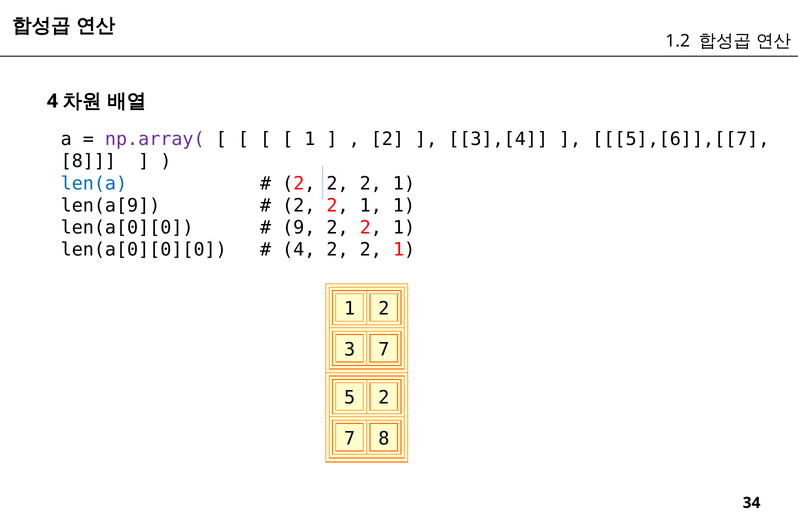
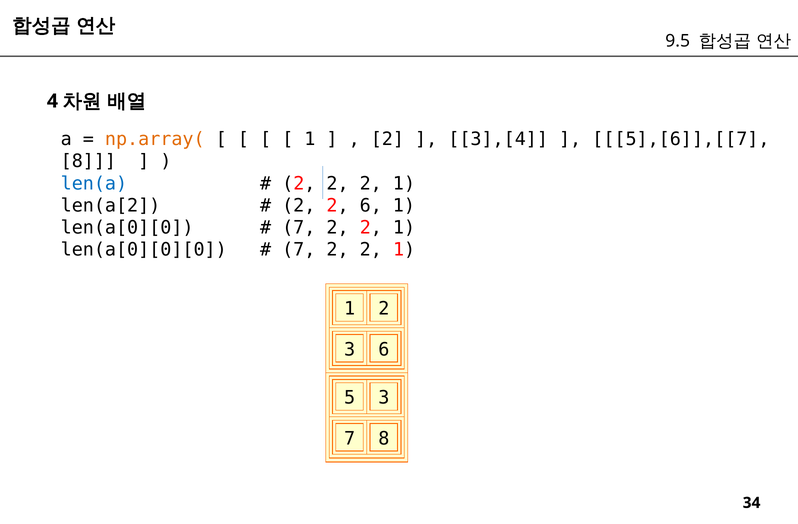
1.2: 1.2 -> 9.5 (678, 41)
np.array( colour: purple -> orange (155, 139)
len(a[9: len(a[9 -> len(a[2 (111, 206)
1: 1 -> 6 (371, 206)
9: 9 -> 7 (299, 228)
4: 4 -> 7 (299, 250)
3 7: 7 -> 6 (384, 350)
5 2: 2 -> 3 (384, 398)
